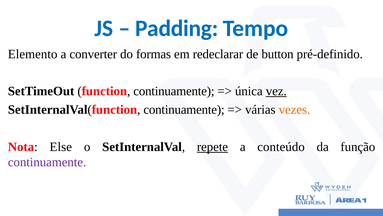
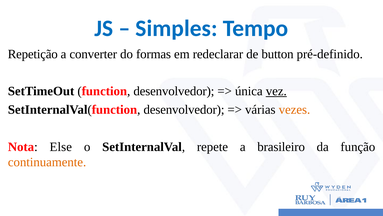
Padding: Padding -> Simples (176, 28)
Elemento: Elemento -> Repetição (33, 54)
function continuamente: continuamente -> desenvolvedor (174, 91)
SetInternalVal(function continuamente: continuamente -> desenvolvedor (184, 109)
repete underline: present -> none (212, 146)
conteúdo: conteúdo -> brasileiro (281, 146)
continuamente colour: purple -> orange (47, 162)
